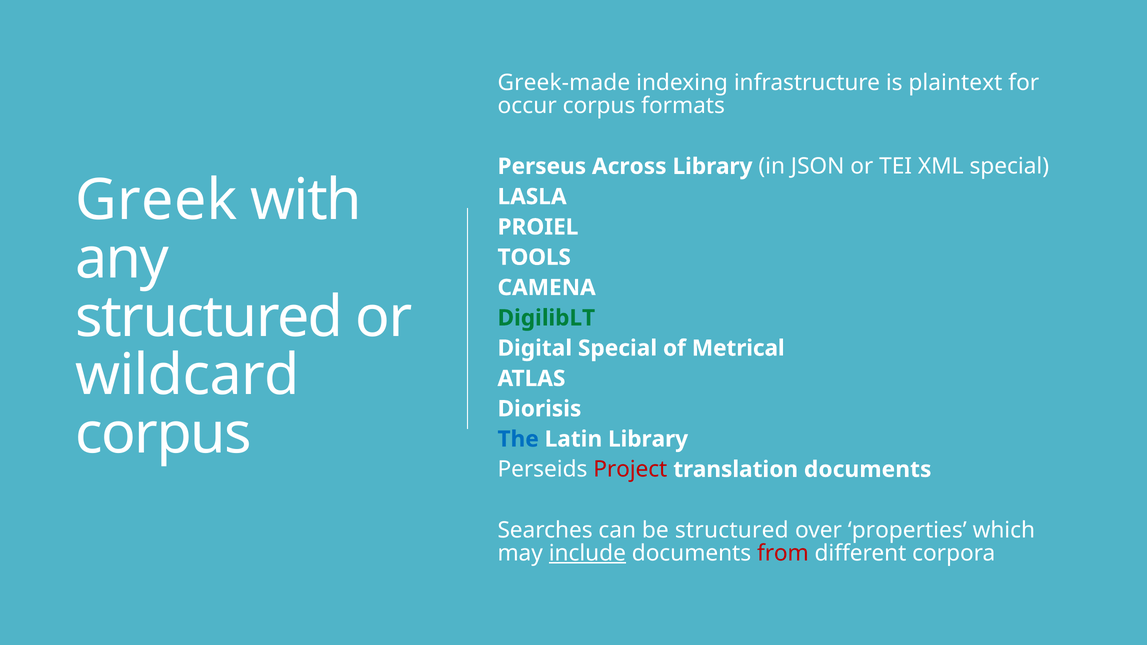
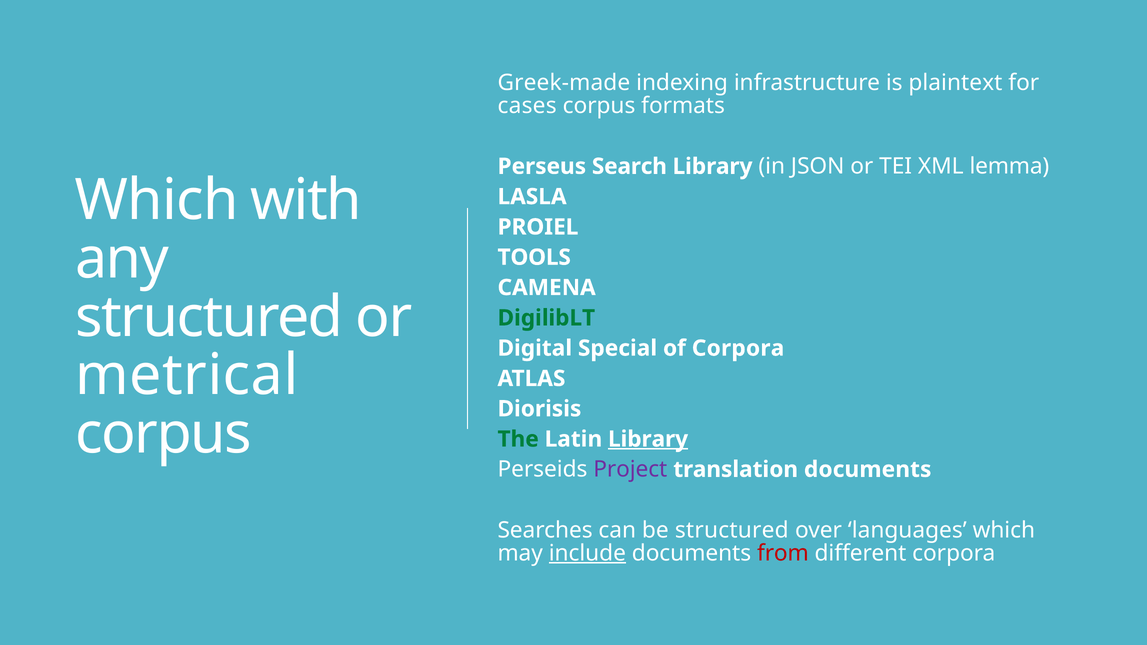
occur: occur -> cases (527, 106)
Across: Across -> Search (629, 166)
XML special: special -> lemma (1009, 166)
Greek: Greek -> Which (157, 200)
of Metrical: Metrical -> Corpora (738, 348)
wildcard: wildcard -> metrical (187, 376)
The colour: blue -> green (518, 439)
Library underline: none -> present (648, 439)
Project colour: red -> purple (630, 470)
properties: properties -> languages (907, 530)
